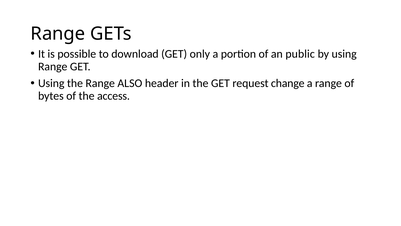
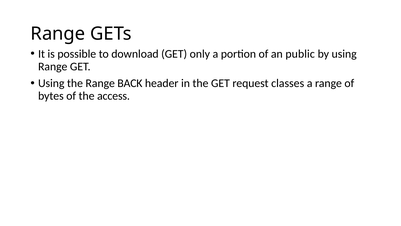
ALSO: ALSO -> BACK (130, 83)
change: change -> classes (288, 83)
